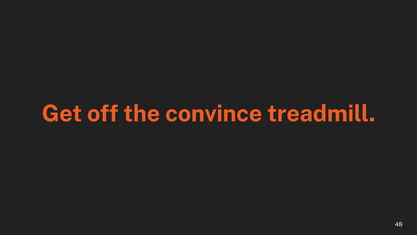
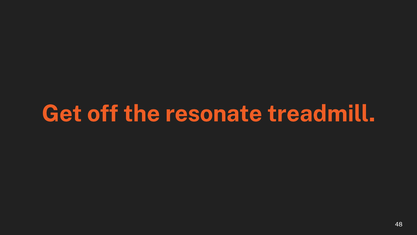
convince: convince -> resonate (214, 113)
